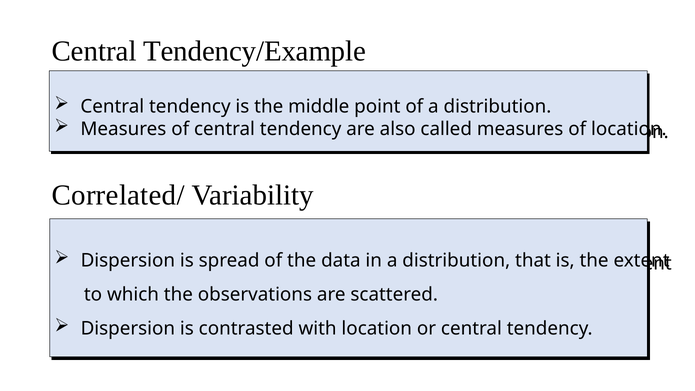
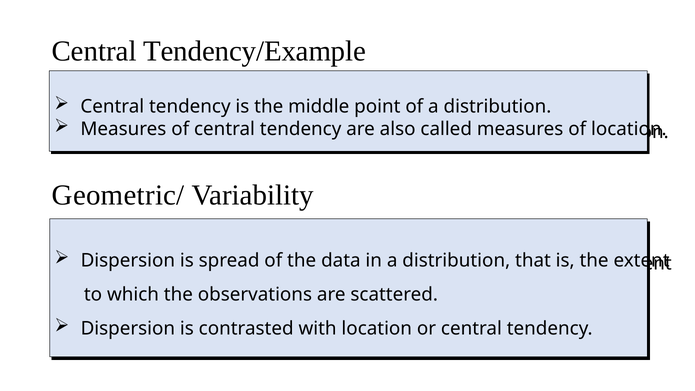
Correlated/: Correlated/ -> Geometric/ (118, 195)
